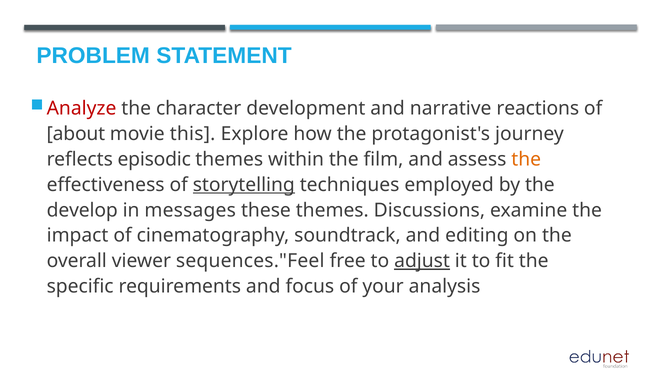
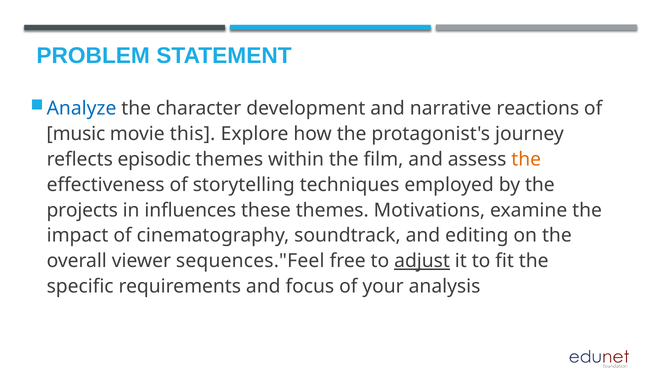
Analyze colour: red -> blue (82, 109)
about: about -> music (76, 134)
storytelling underline: present -> none (244, 185)
develop: develop -> projects (82, 210)
messages: messages -> influences (190, 210)
Discussions: Discussions -> Motivations (429, 210)
